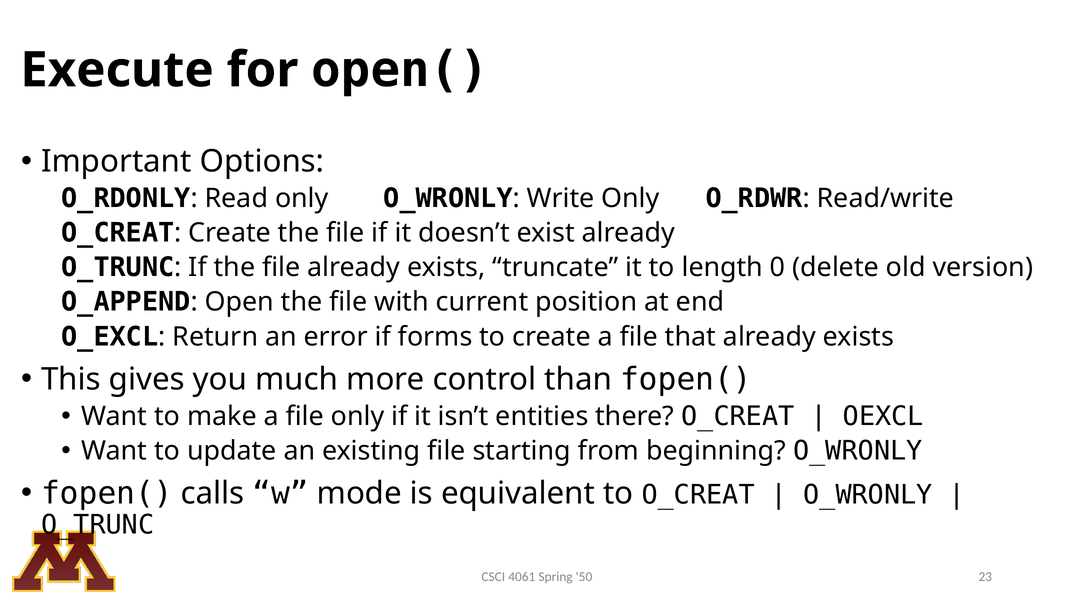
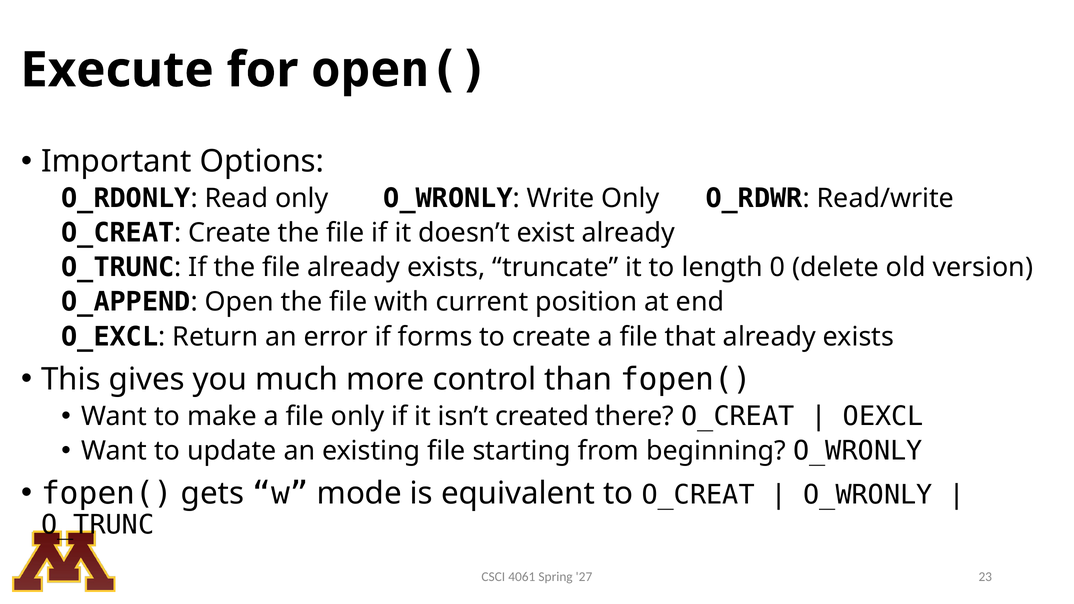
entities: entities -> created (542, 416)
calls: calls -> gets (213, 493)
50: 50 -> 27 (584, 577)
